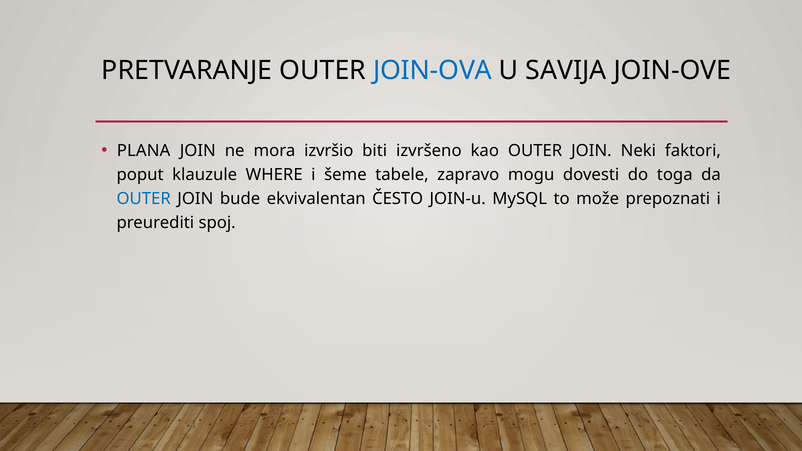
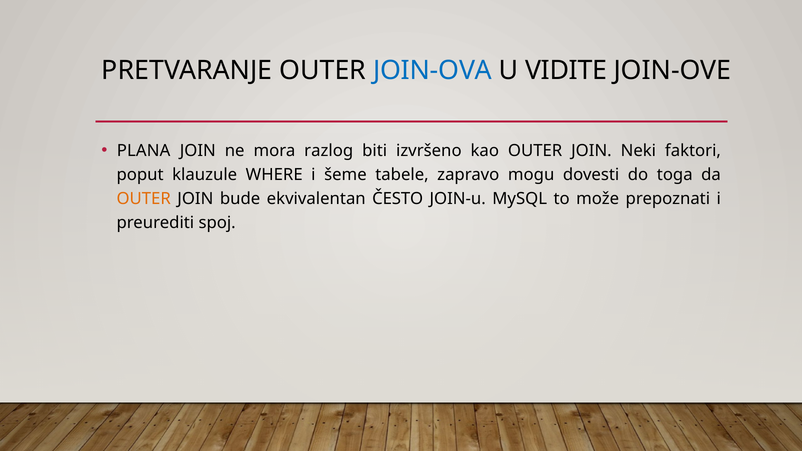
SAVIJA: SAVIJA -> VIDITE (566, 70)
izvršio: izvršio -> razlog (329, 151)
OUTER colour: blue -> orange (144, 199)
